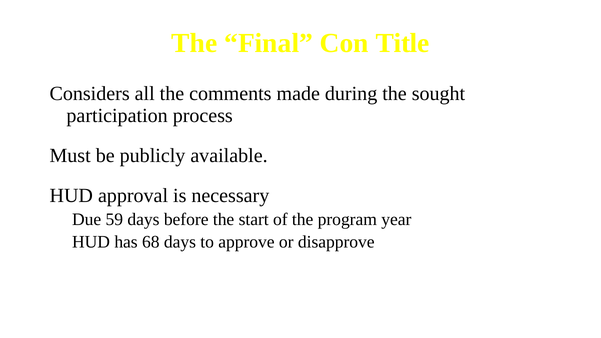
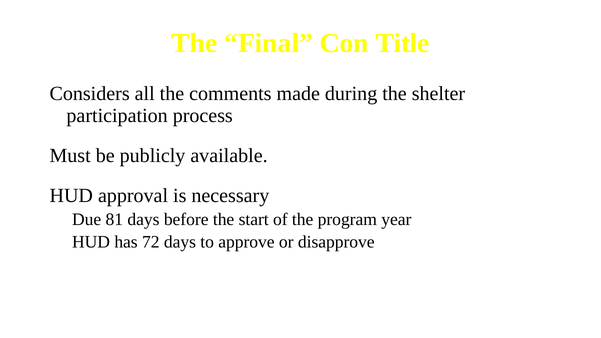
sought: sought -> shelter (438, 94)
59: 59 -> 81 (114, 219)
68: 68 -> 72 (151, 242)
